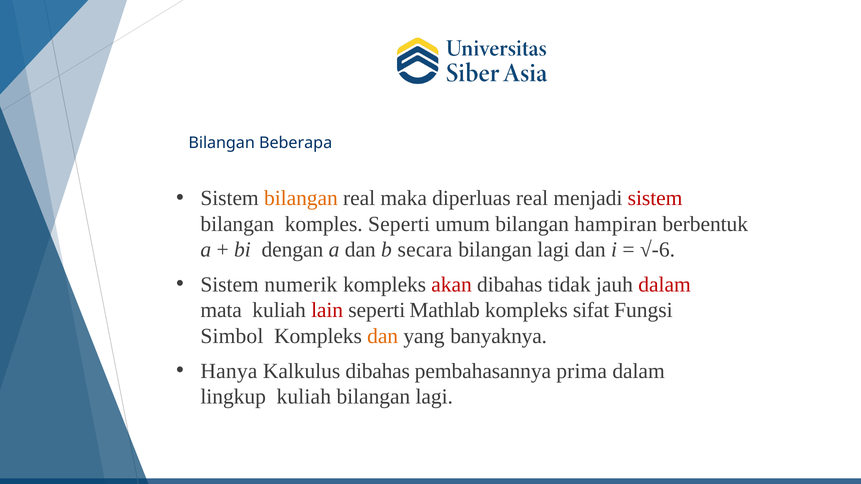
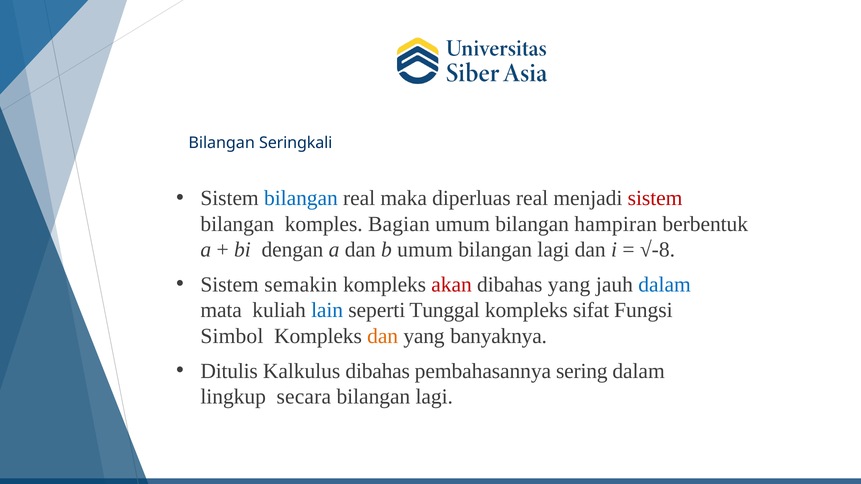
Beberapa: Beberapa -> Seringkali (296, 143)
bilangan colour: orange -> blue (301, 198)
komples Seperti: Seperti -> Bagian (399, 224)
b secara: secara -> umum (425, 250)
√-6: √-6 -> √-8 (657, 250)
numerik: numerik -> semakin (301, 285)
dibahas tidak: tidak -> yang (569, 285)
dalam colour: red -> blue (665, 285)
lain colour: red -> blue (327, 311)
Mathlab: Mathlab -> Tunggal (445, 311)
Hanya: Hanya -> Ditulis (229, 371)
prima: prima -> sering (582, 371)
lingkup kuliah: kuliah -> secara (304, 397)
